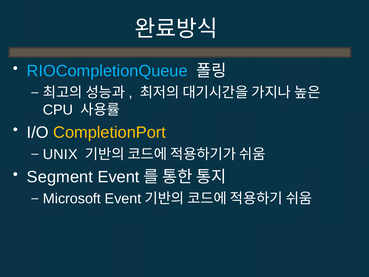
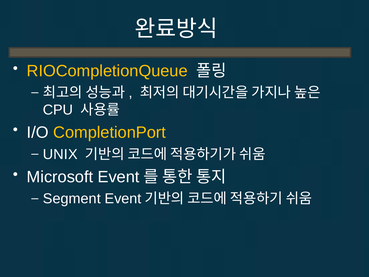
RIOCompletionQueue colour: light blue -> yellow (107, 71)
Segment: Segment -> Microsoft (60, 177)
Microsoft: Microsoft -> Segment (72, 198)
